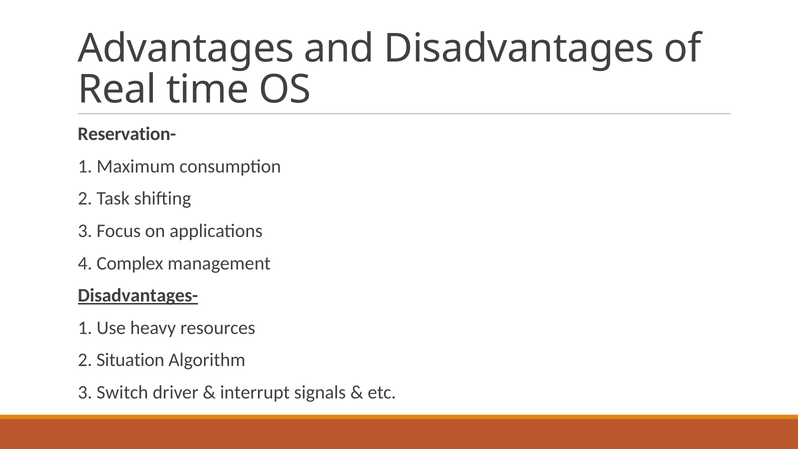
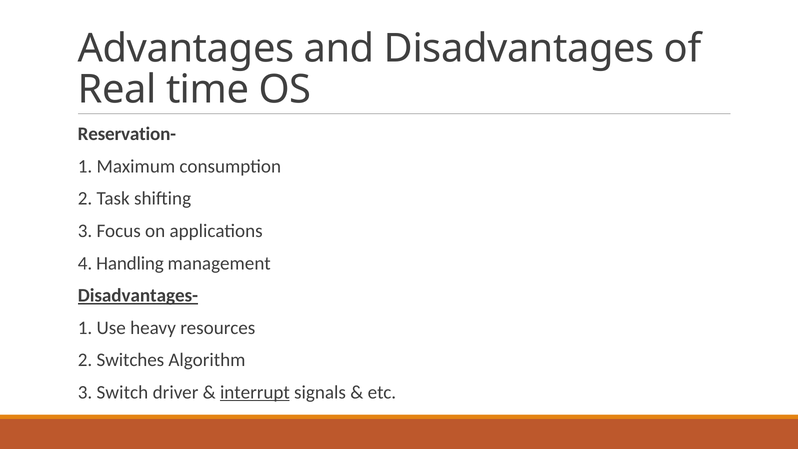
Complex: Complex -> Handling (130, 263)
Situation: Situation -> Switches (130, 360)
interrupt underline: none -> present (255, 392)
